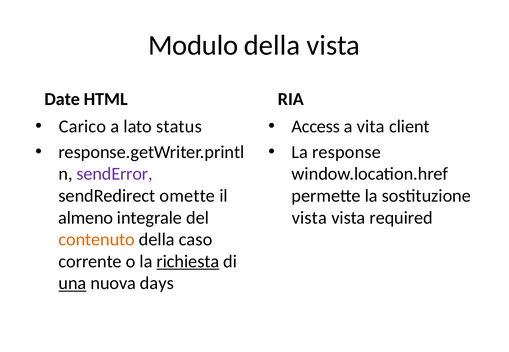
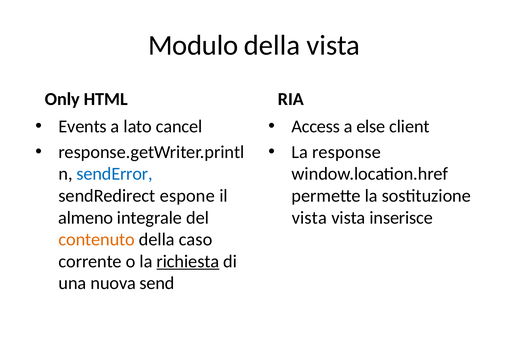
Date: Date -> Only (62, 99)
Carico: Carico -> Events (83, 127)
status: status -> cancel (179, 127)
vita: vita -> else (371, 127)
sendError colour: purple -> blue (115, 174)
omette: omette -> espone (187, 196)
required: required -> inserisce (401, 218)
una underline: present -> none (72, 284)
days: days -> send (157, 284)
